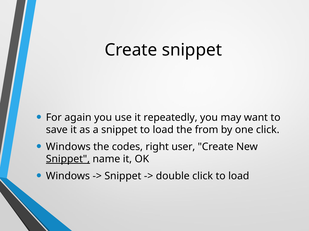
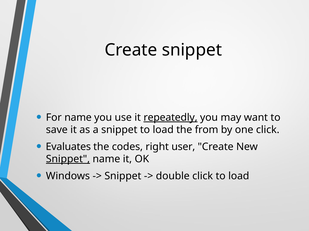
For again: again -> name (78, 118)
repeatedly underline: none -> present (170, 118)
Windows: Windows -> Evaluates (68, 147)
